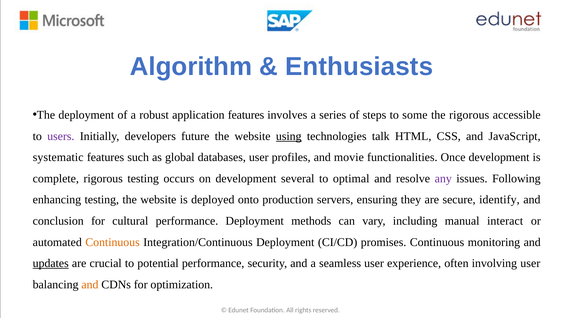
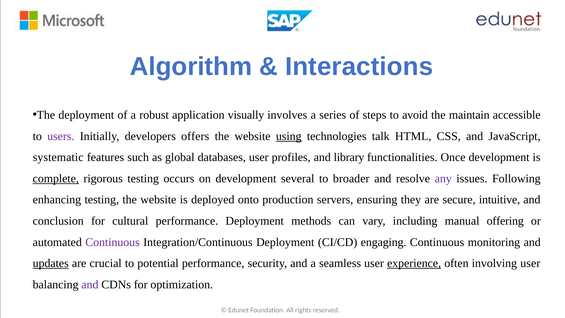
Enthusiasts: Enthusiasts -> Interactions (359, 66)
application features: features -> visually (246, 115)
some: some -> avoid (415, 115)
the rigorous: rigorous -> maintain (469, 115)
future: future -> offers (195, 136)
movie: movie -> library (349, 157)
complete underline: none -> present (56, 178)
optimal: optimal -> broader (351, 178)
identify: identify -> intuitive (500, 200)
interact: interact -> offering (505, 221)
Continuous colour: orange -> purple (113, 242)
promises: promises -> engaging (384, 242)
experience underline: none -> present (414, 263)
and colour: orange -> purple (90, 284)
